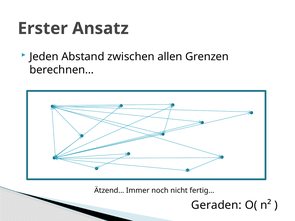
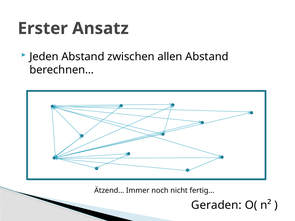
allen Grenzen: Grenzen -> Abstand (207, 57)
